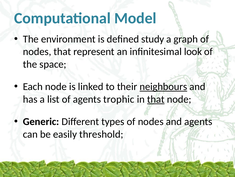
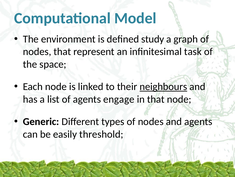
look: look -> task (193, 51)
trophic: trophic -> engage (119, 99)
that underline: present -> none (156, 99)
